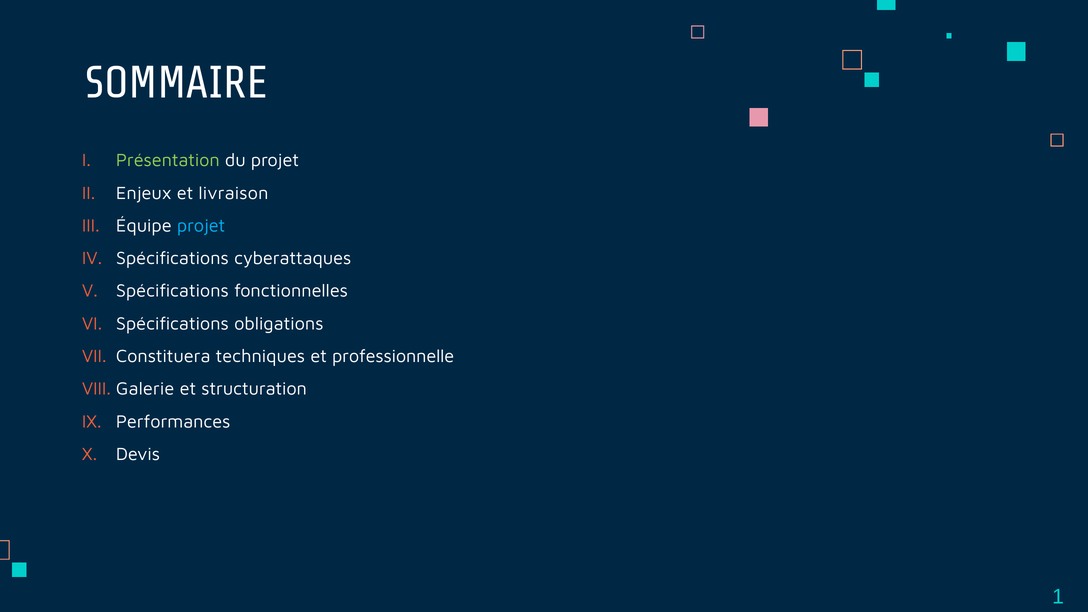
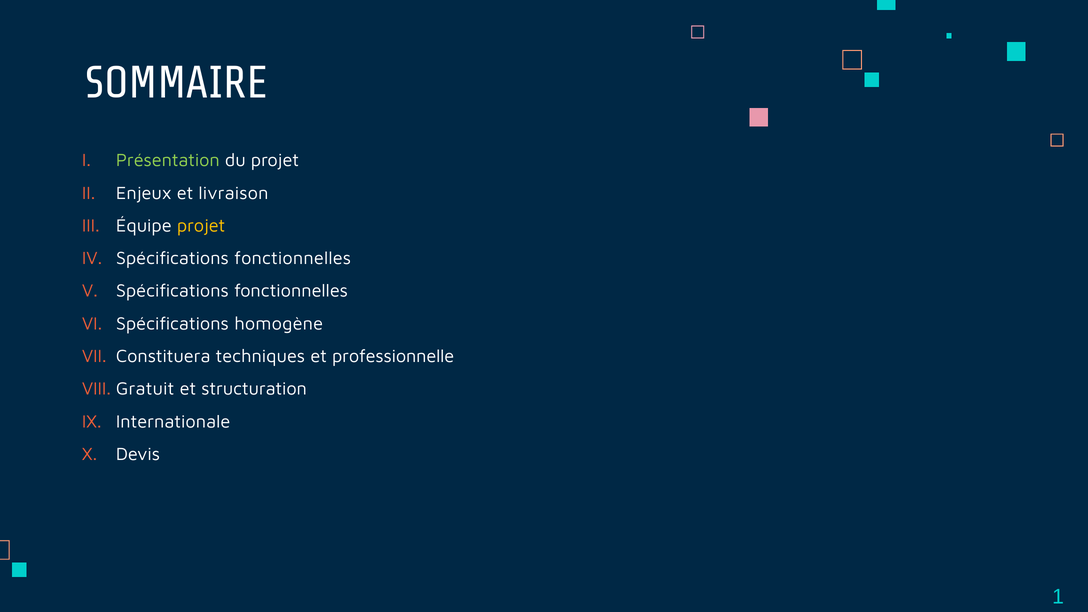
projet colour: light blue -> yellow (201, 226)
cyberattaques: cyberattaques -> fonctionnelles (293, 258)
obligations: obligations -> homogène (279, 324)
Galerie: Galerie -> Gratuit (145, 389)
Performances: Performances -> Internationale (173, 422)
